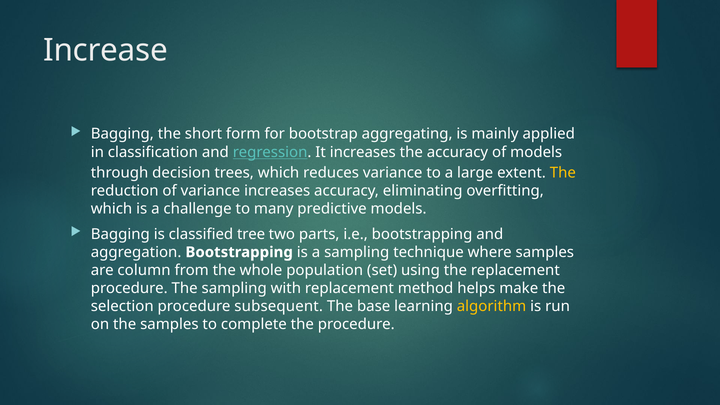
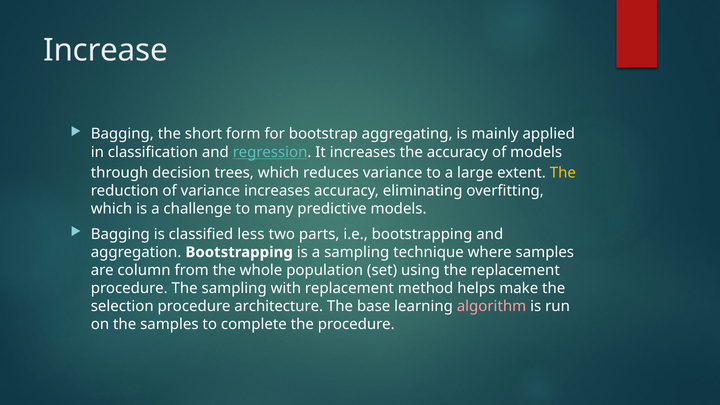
tree: tree -> less (251, 234)
subsequent: subsequent -> architecture (279, 306)
algorithm colour: yellow -> pink (492, 306)
